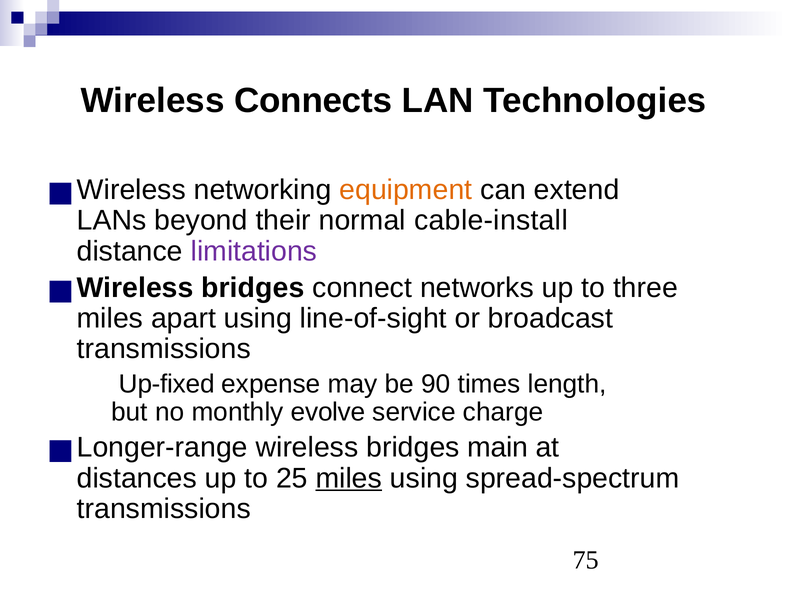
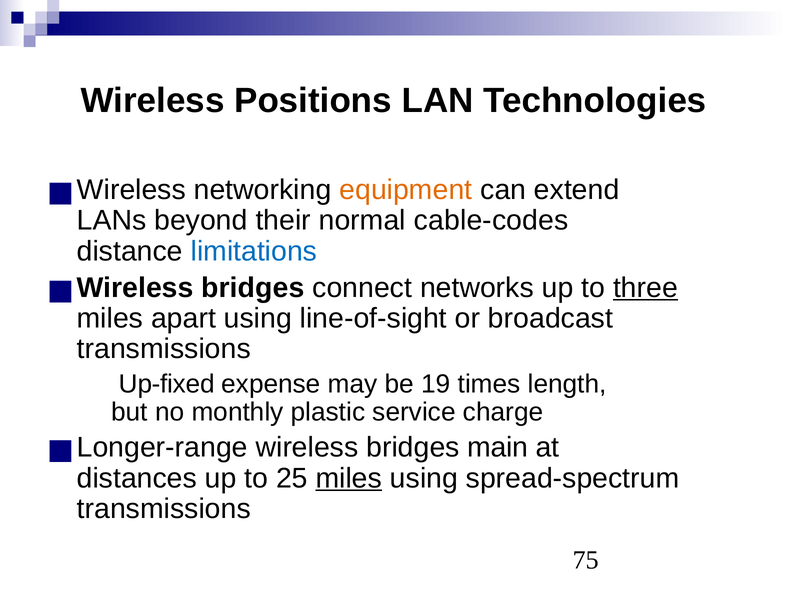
Connects: Connects -> Positions (313, 101)
cable-install: cable-install -> cable-codes (491, 221)
limitations colour: purple -> blue (254, 251)
three underline: none -> present (645, 288)
90: 90 -> 19 (436, 384)
evolve: evolve -> plastic (328, 412)
